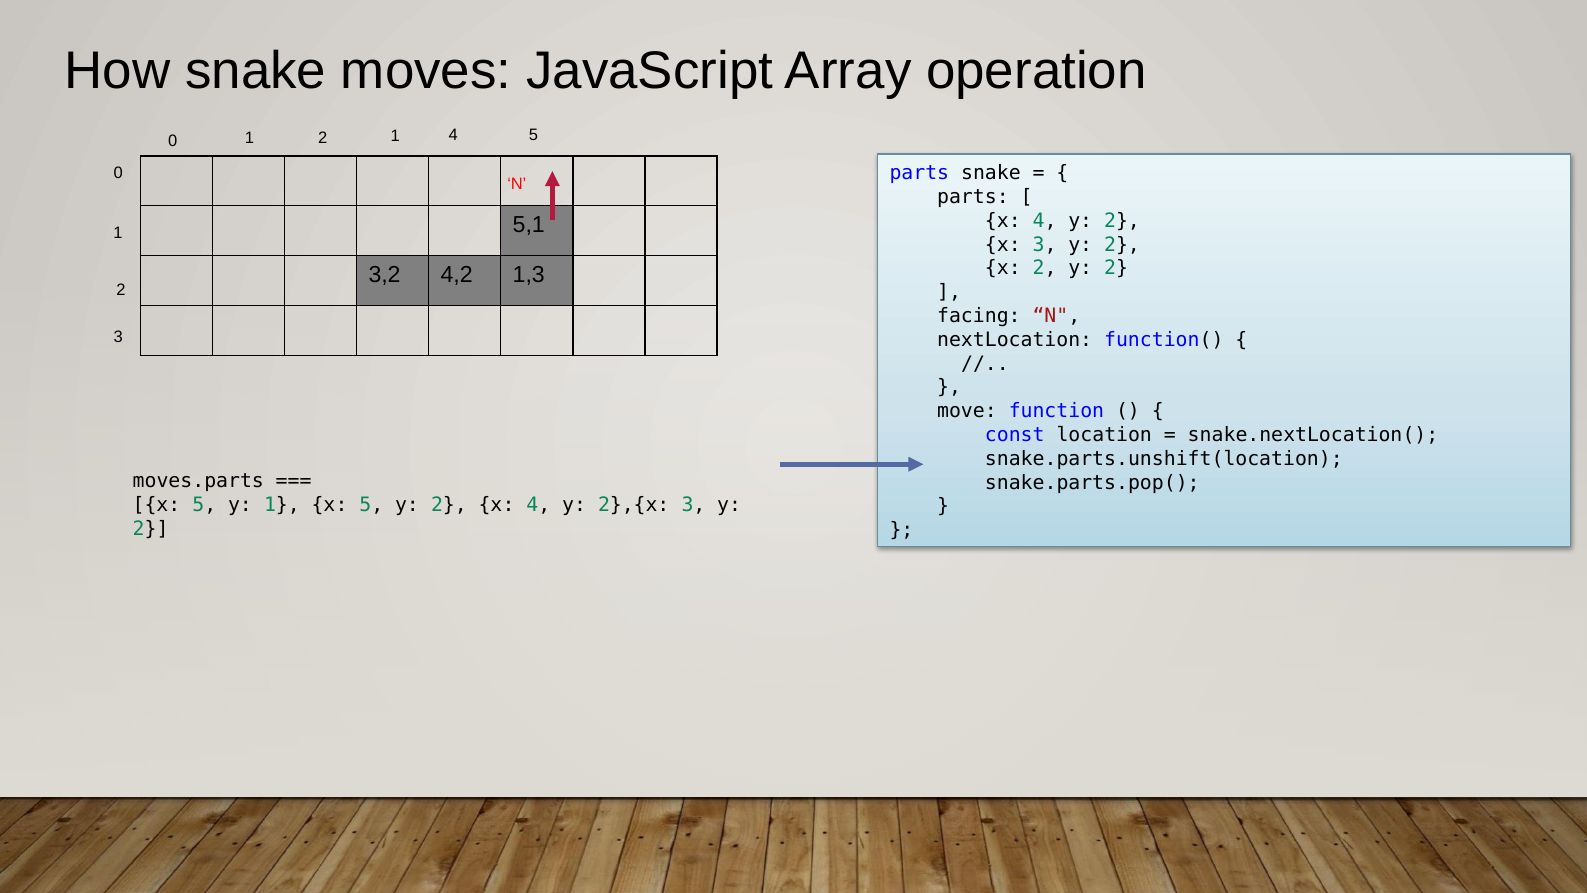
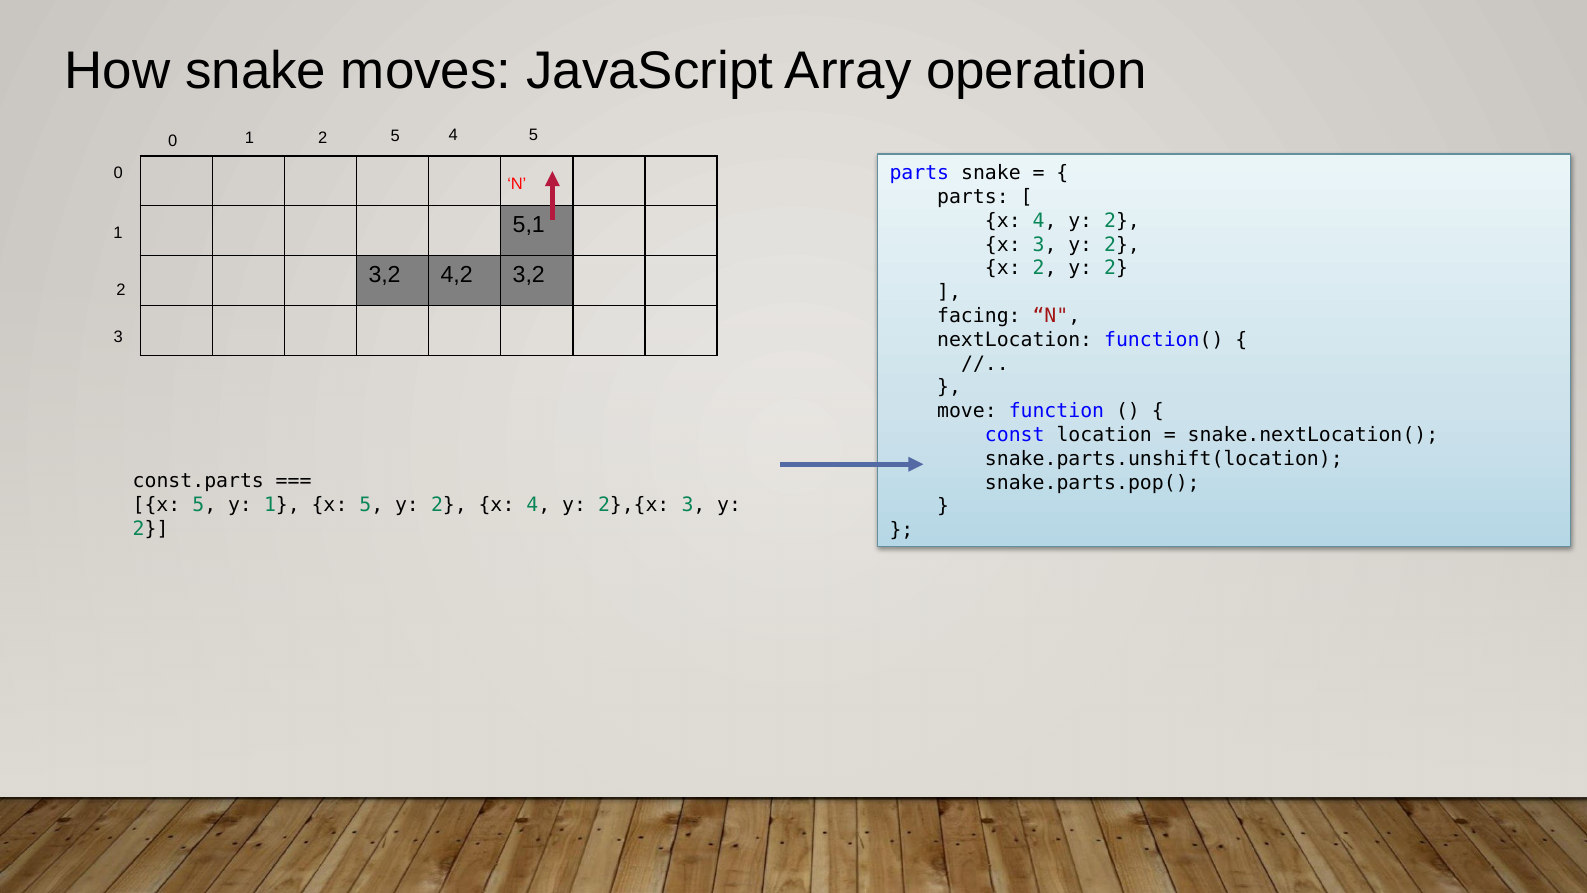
2 1: 1 -> 5 (395, 136)
4,2 1,3: 1,3 -> 3,2 (529, 275)
moves.parts: moves.parts -> const.parts (198, 481)
